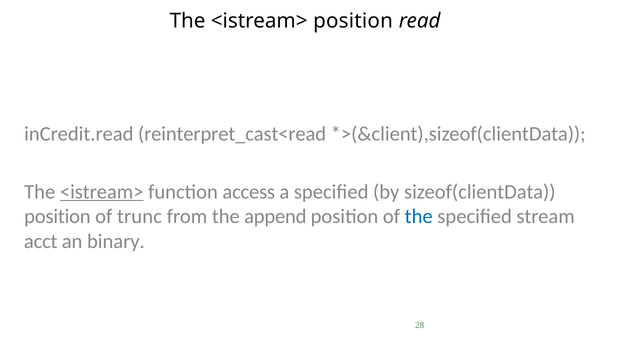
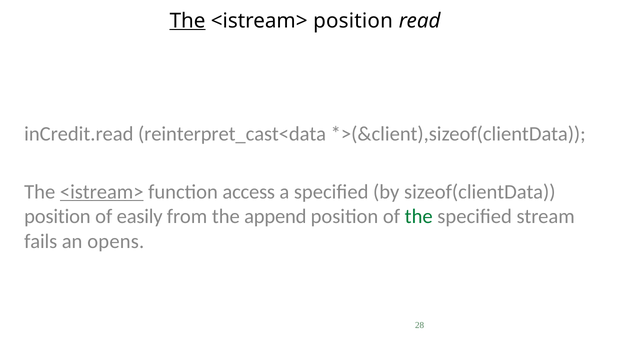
The underline: none -> present (188, 21)
reinterpret_cast<read: reinterpret_cast<read -> reinterpret_cast<data (232, 134)
trunc: trunc -> easily (140, 216)
the colour: blue -> green (419, 216)
acct: acct -> fails (41, 241)
binary: binary -> opens (116, 241)
